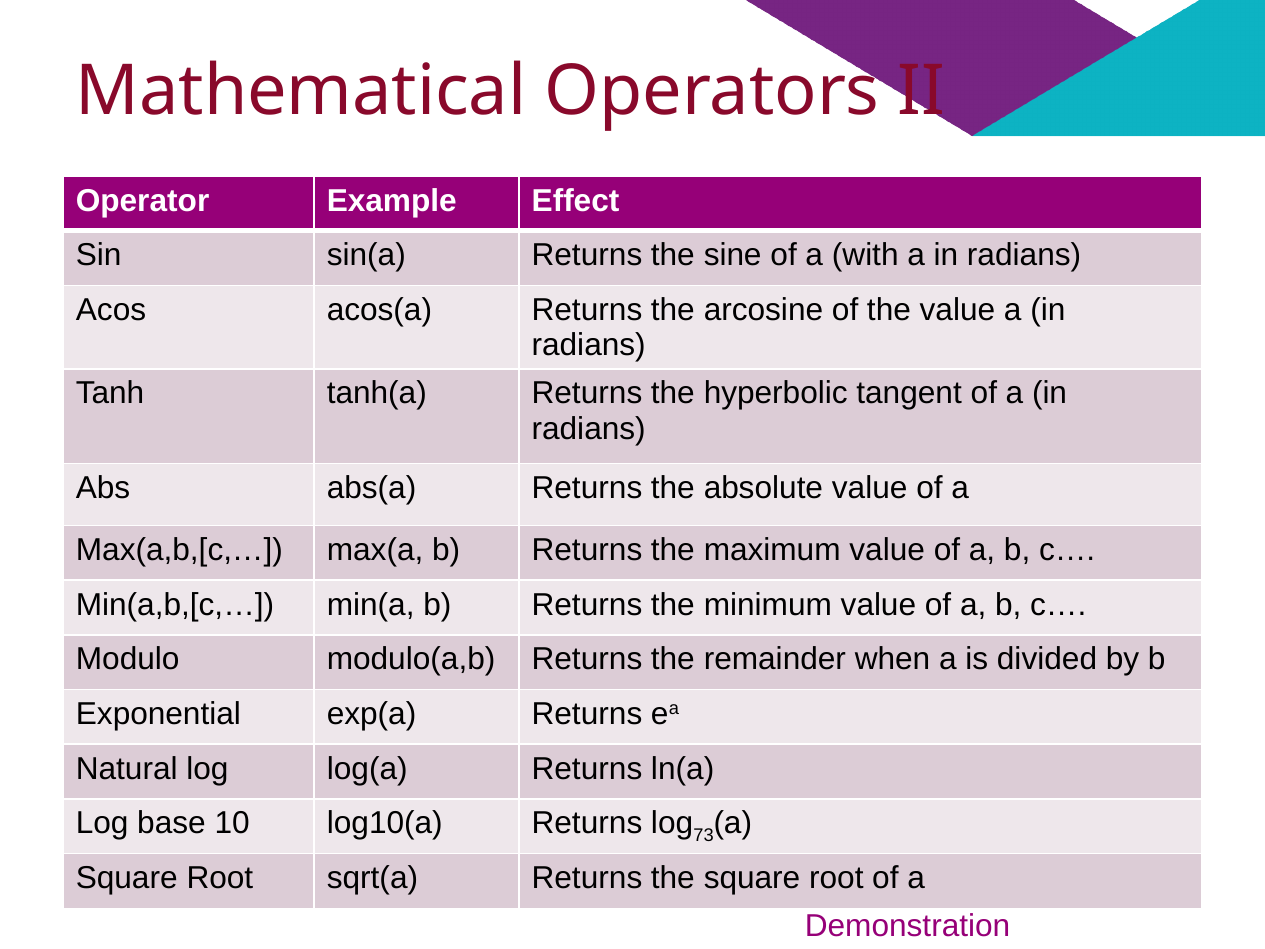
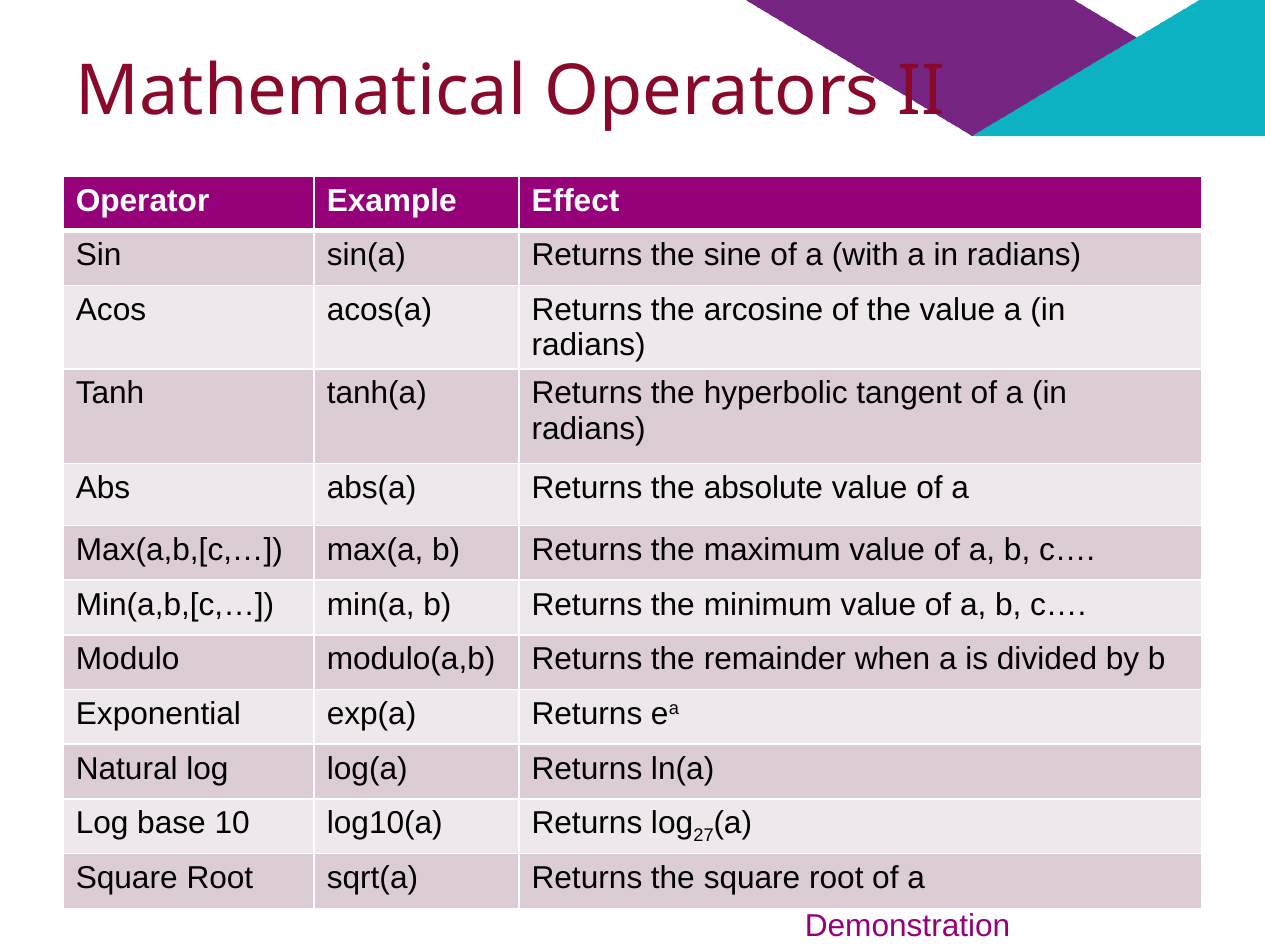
73: 73 -> 27 (704, 836)
